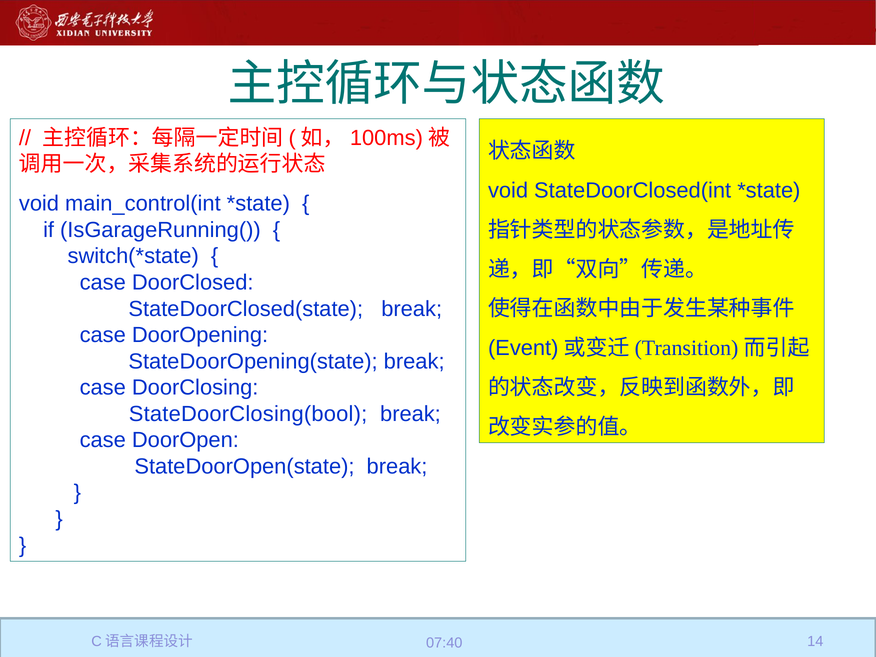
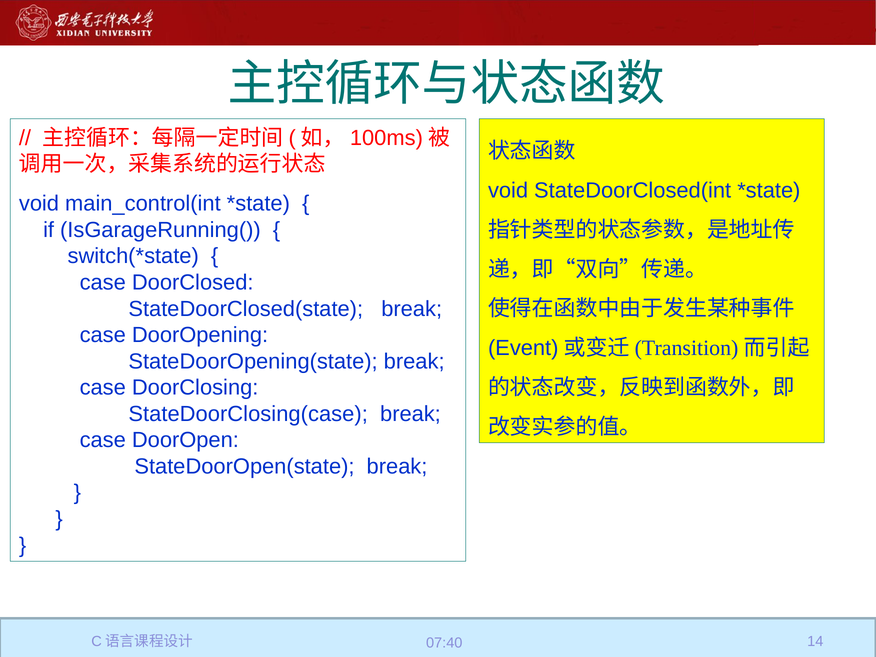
StateDoorClosing(bool: StateDoorClosing(bool -> StateDoorClosing(case (248, 414)
